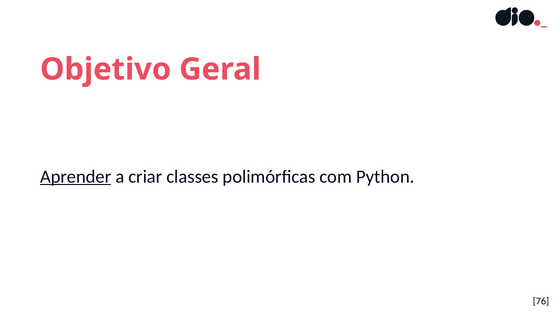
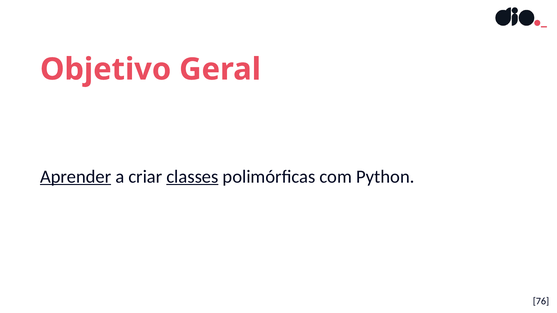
classes underline: none -> present (192, 177)
